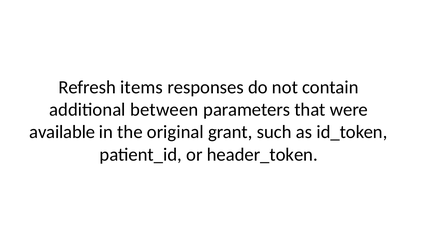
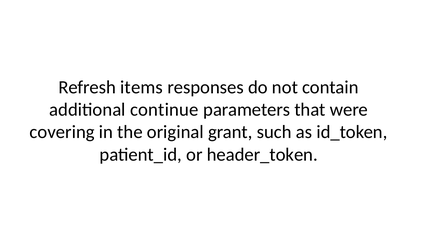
between: between -> continue (164, 110)
available: available -> covering (62, 132)
